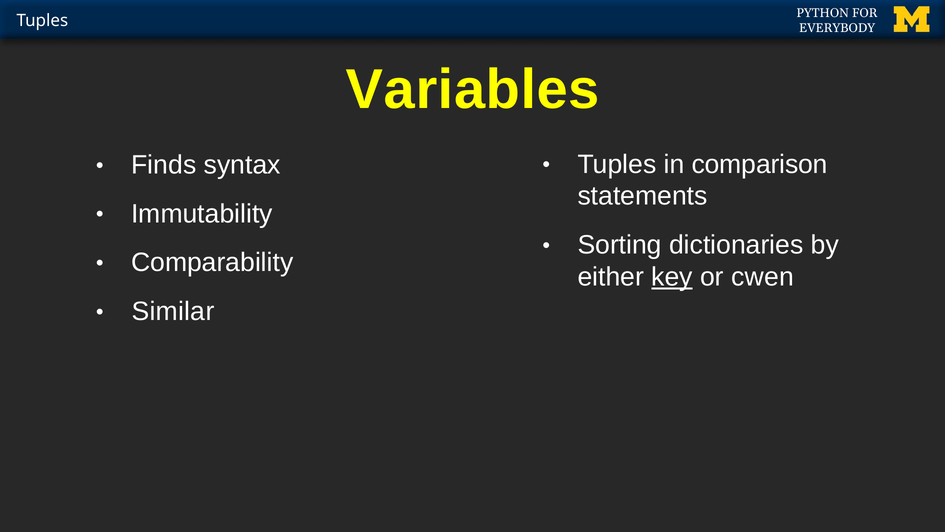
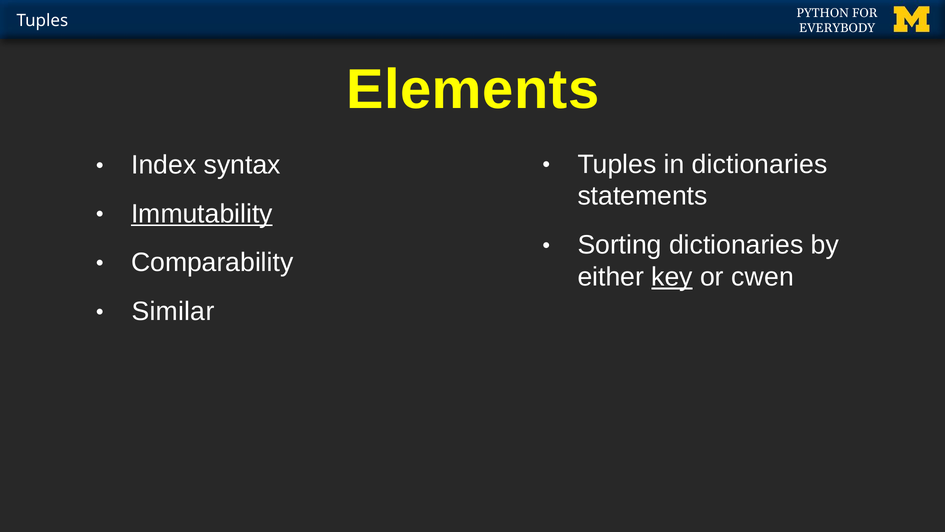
Variables: Variables -> Elements (473, 90)
in comparison: comparison -> dictionaries (760, 164)
Finds: Finds -> Index (164, 165)
Immutability underline: none -> present (202, 214)
